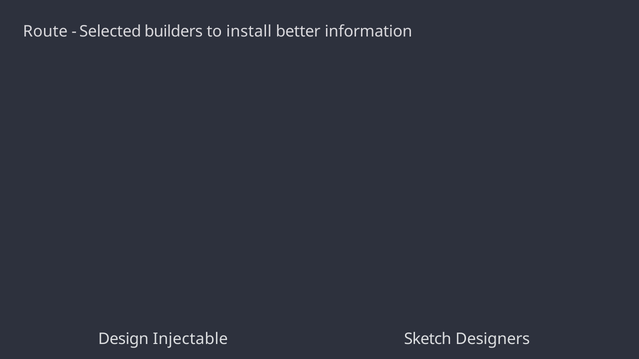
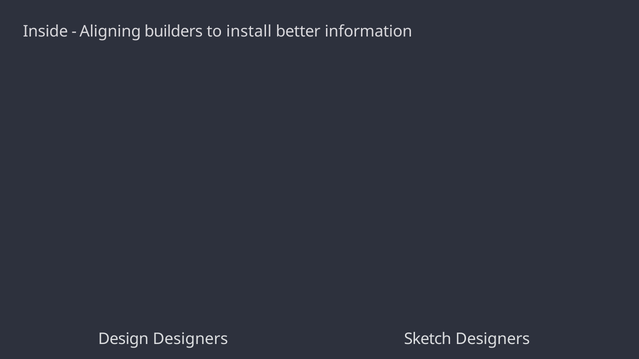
Route: Route -> Inside (45, 32)
Selected: Selected -> Aligning (110, 32)
Design Injectable: Injectable -> Designers (190, 340)
